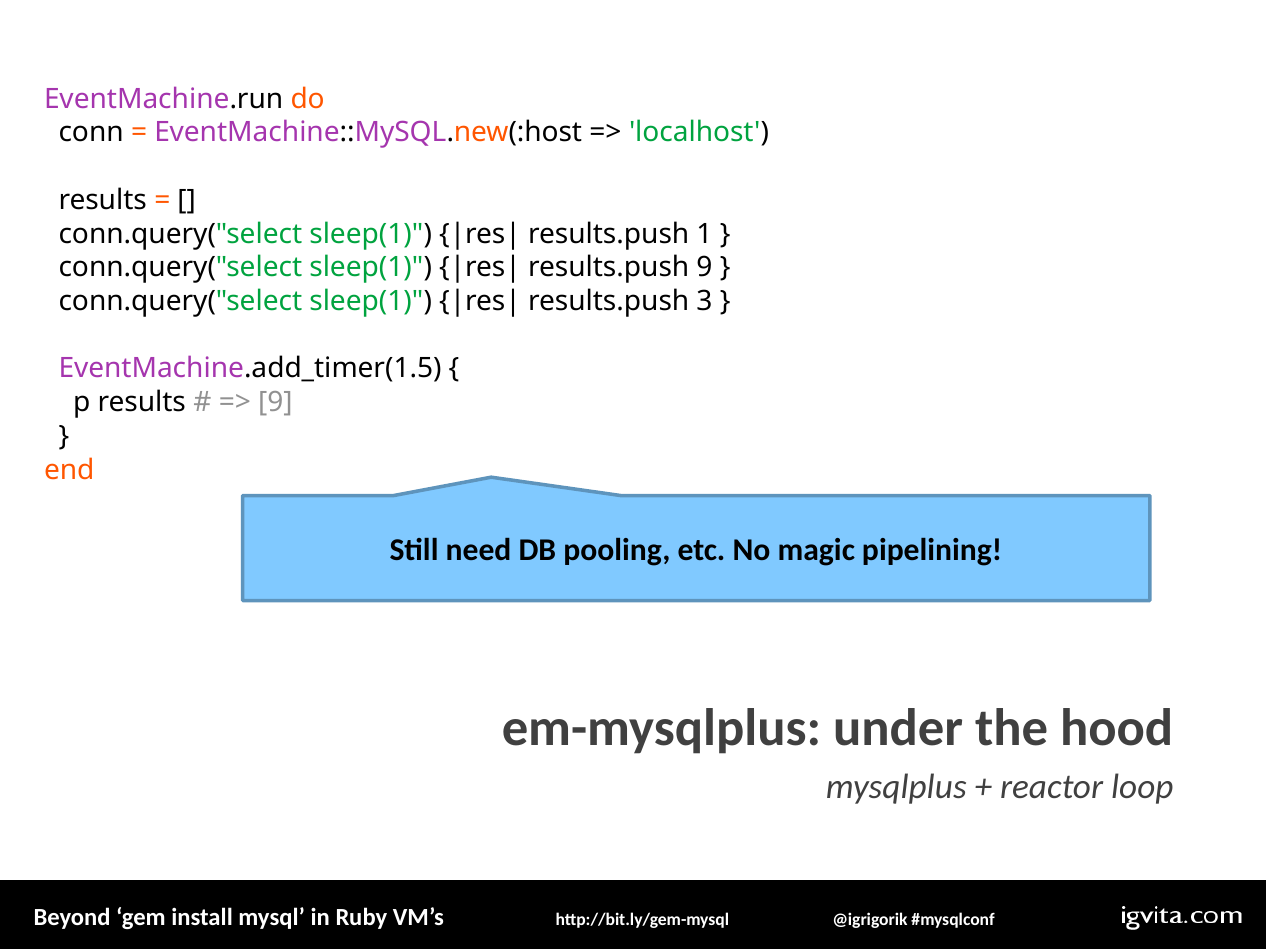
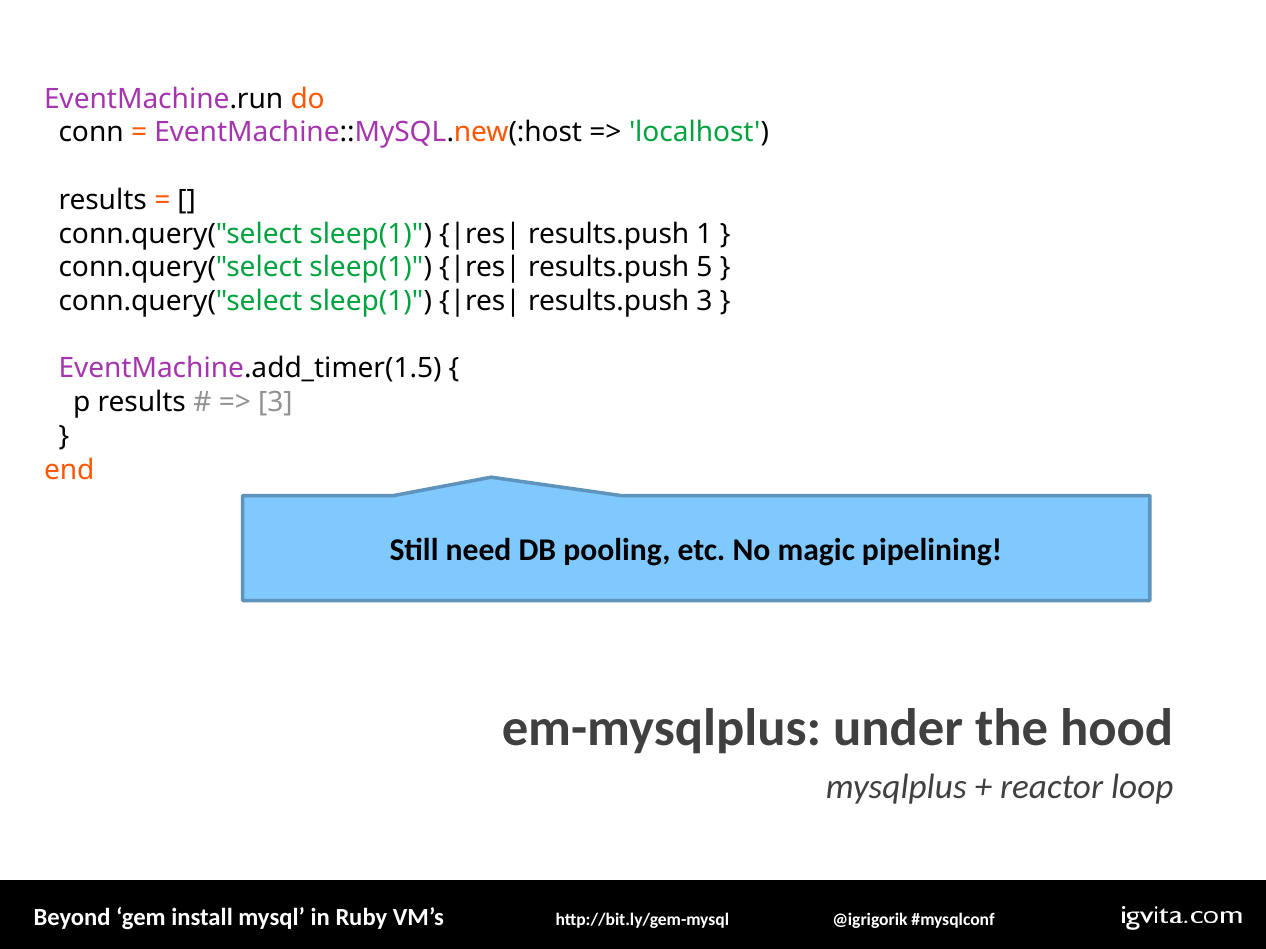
results.push 9: 9 -> 5 (704, 268)
9: 9 -> 3 (275, 403)
